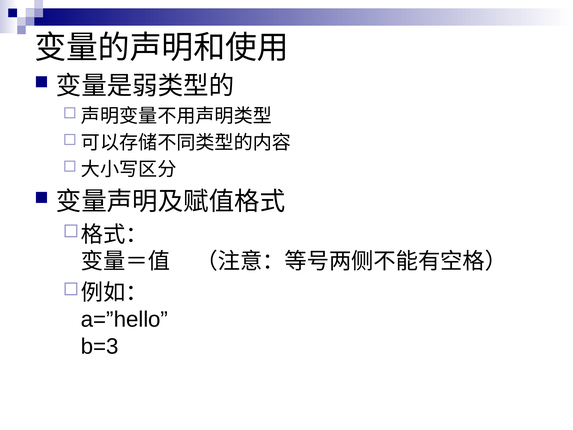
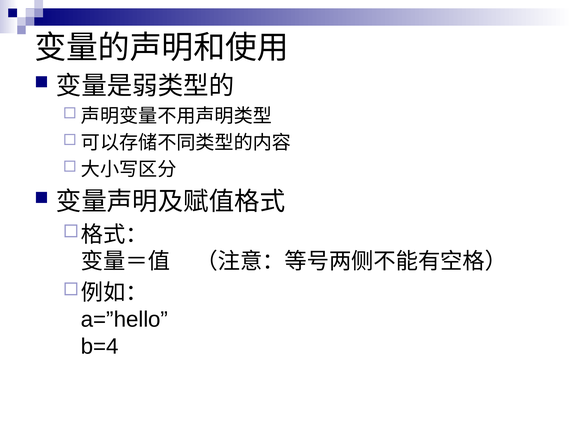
b=3: b=3 -> b=4 (100, 346)
